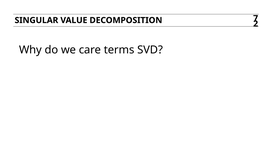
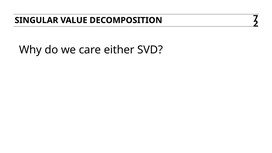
terms: terms -> either (119, 50)
